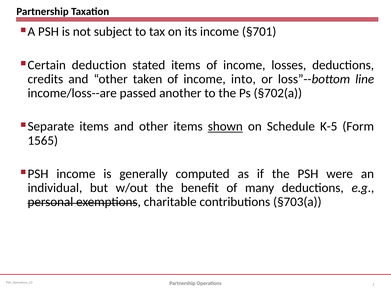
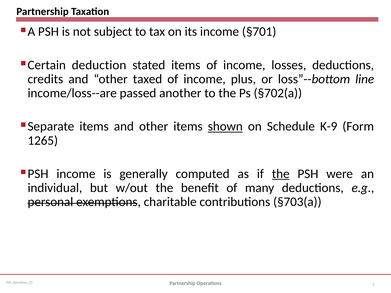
taken: taken -> taxed (148, 79)
into: into -> plus (243, 79)
K-5: K-5 -> K-9 (329, 127)
1565: 1565 -> 1265 (43, 141)
the underline: none -> present (281, 174)
